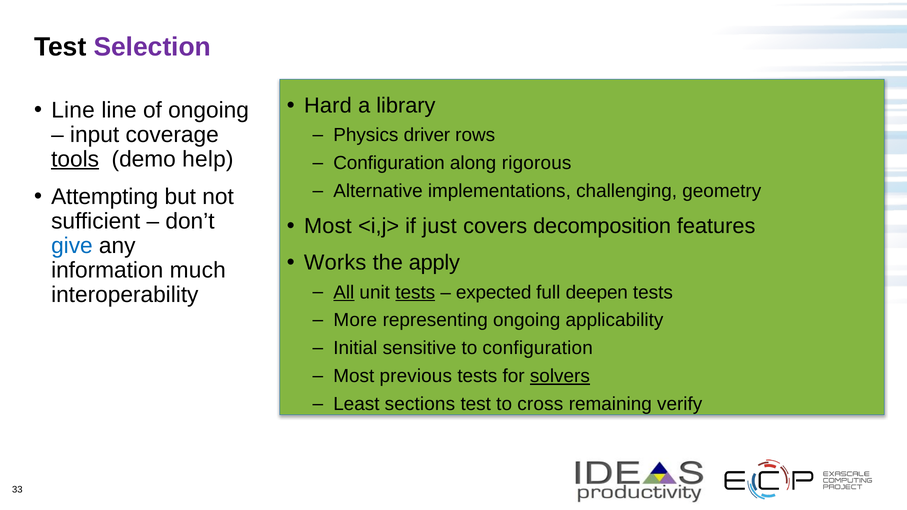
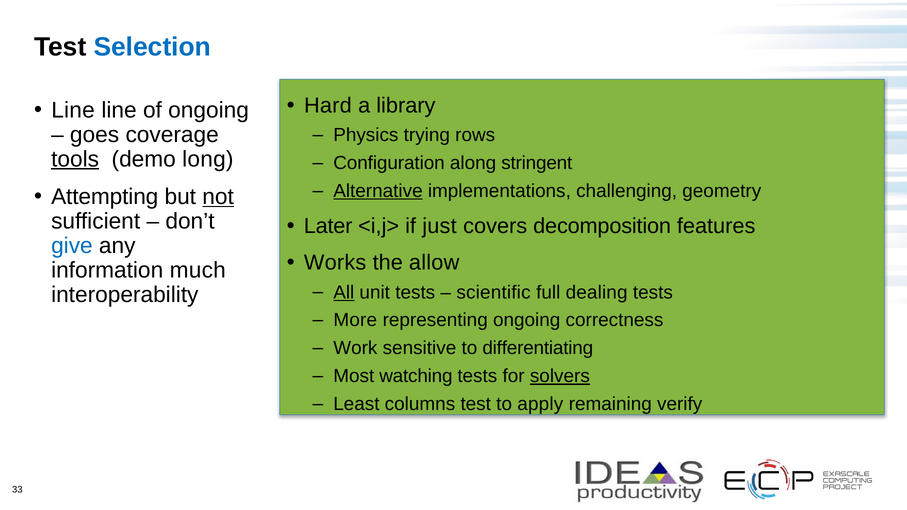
Selection colour: purple -> blue (152, 47)
input: input -> goes (95, 135)
driver: driver -> trying (427, 135)
help: help -> long (208, 159)
rigorous: rigorous -> stringent (537, 163)
Alternative underline: none -> present (378, 191)
not underline: none -> present (218, 197)
Most: Most -> Later (328, 226)
apply: apply -> allow (434, 263)
tests underline: present -> none (415, 292)
expected: expected -> scientific (494, 292)
deepen: deepen -> dealing (597, 292)
applicability: applicability -> correctness (614, 320)
Initial: Initial -> Work (355, 348)
to configuration: configuration -> differentiating (538, 348)
previous: previous -> watching (416, 376)
sections: sections -> columns (420, 404)
cross: cross -> apply (540, 404)
